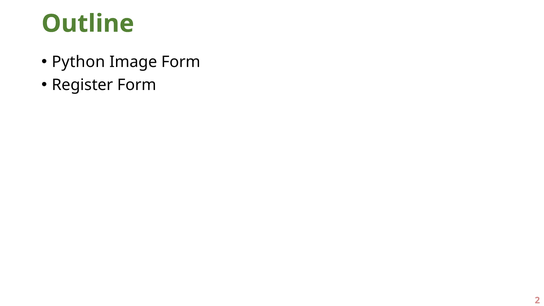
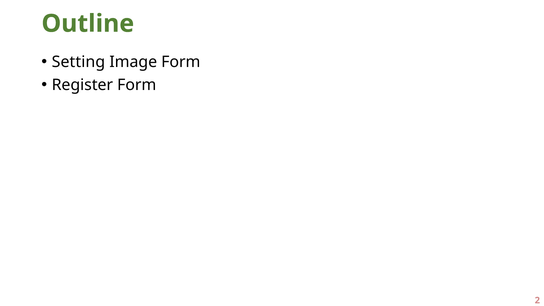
Python: Python -> Setting (78, 62)
